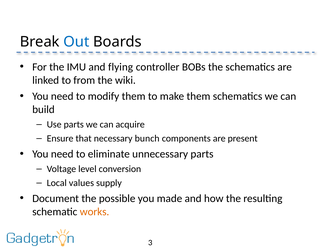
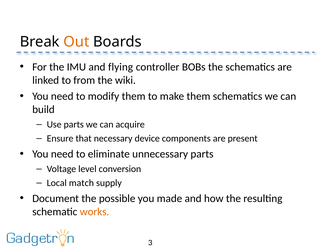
Out colour: blue -> orange (76, 42)
bunch: bunch -> device (147, 139)
values: values -> match (81, 183)
